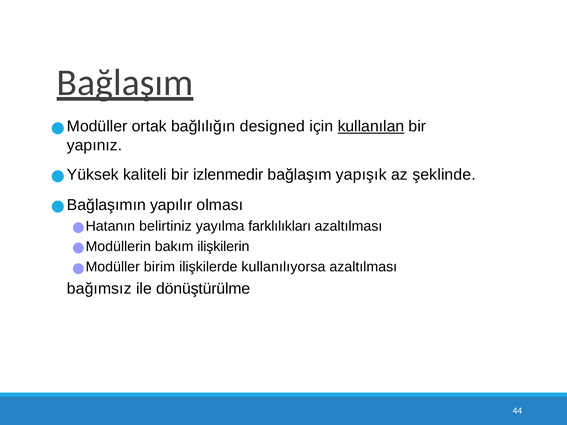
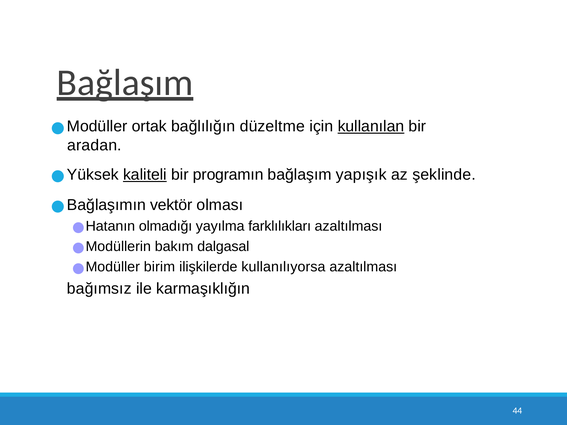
designed: designed -> düzeltme (272, 126)
yapınız: yapınız -> aradan (94, 145)
kaliteli underline: none -> present (145, 175)
izlenmedir: izlenmedir -> programın (228, 175)
yapılır: yapılır -> vektör (171, 205)
belirtiniz: belirtiniz -> olmadığı (166, 226)
ilişkilerin: ilişkilerin -> dalgasal (223, 247)
dönüştürülme: dönüştürülme -> karmaşıklığın (203, 289)
